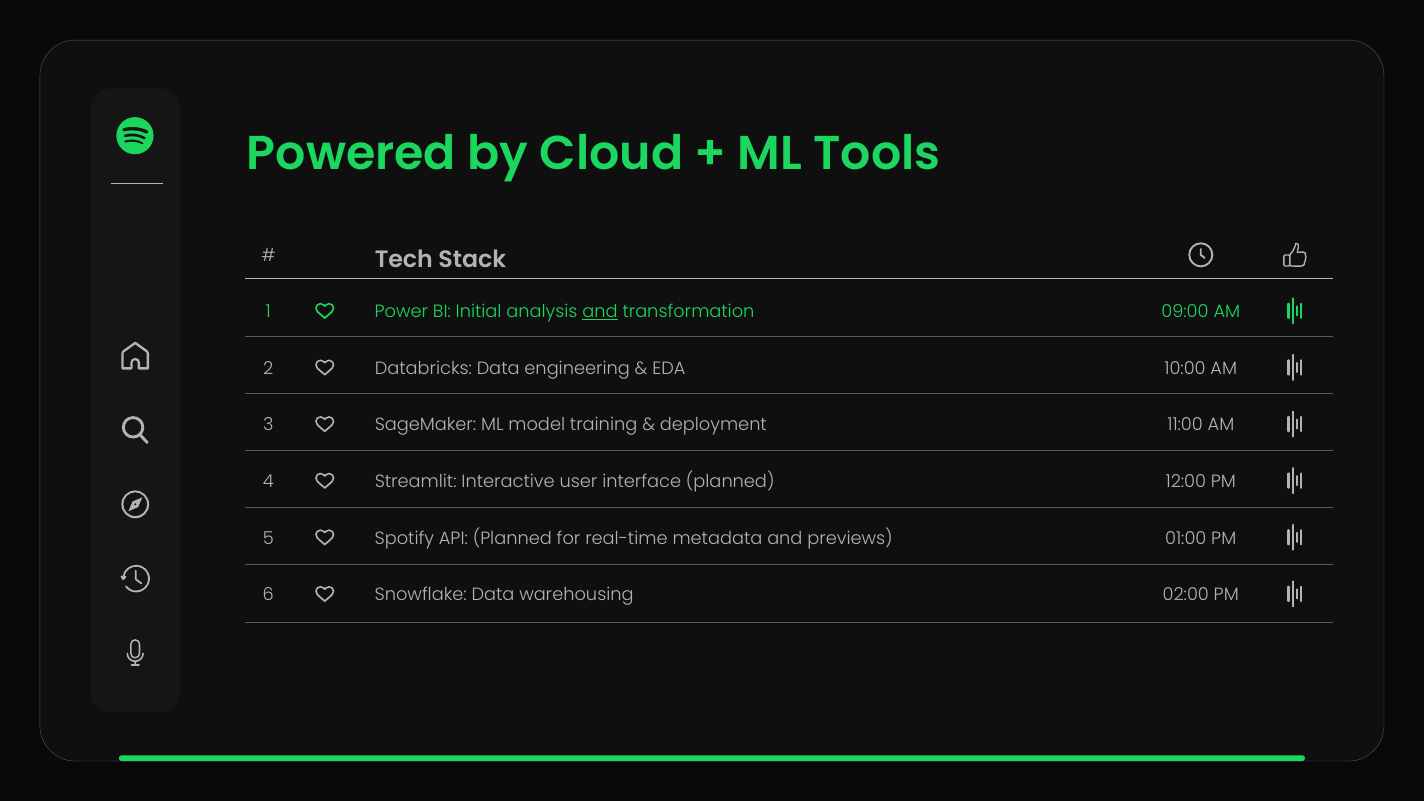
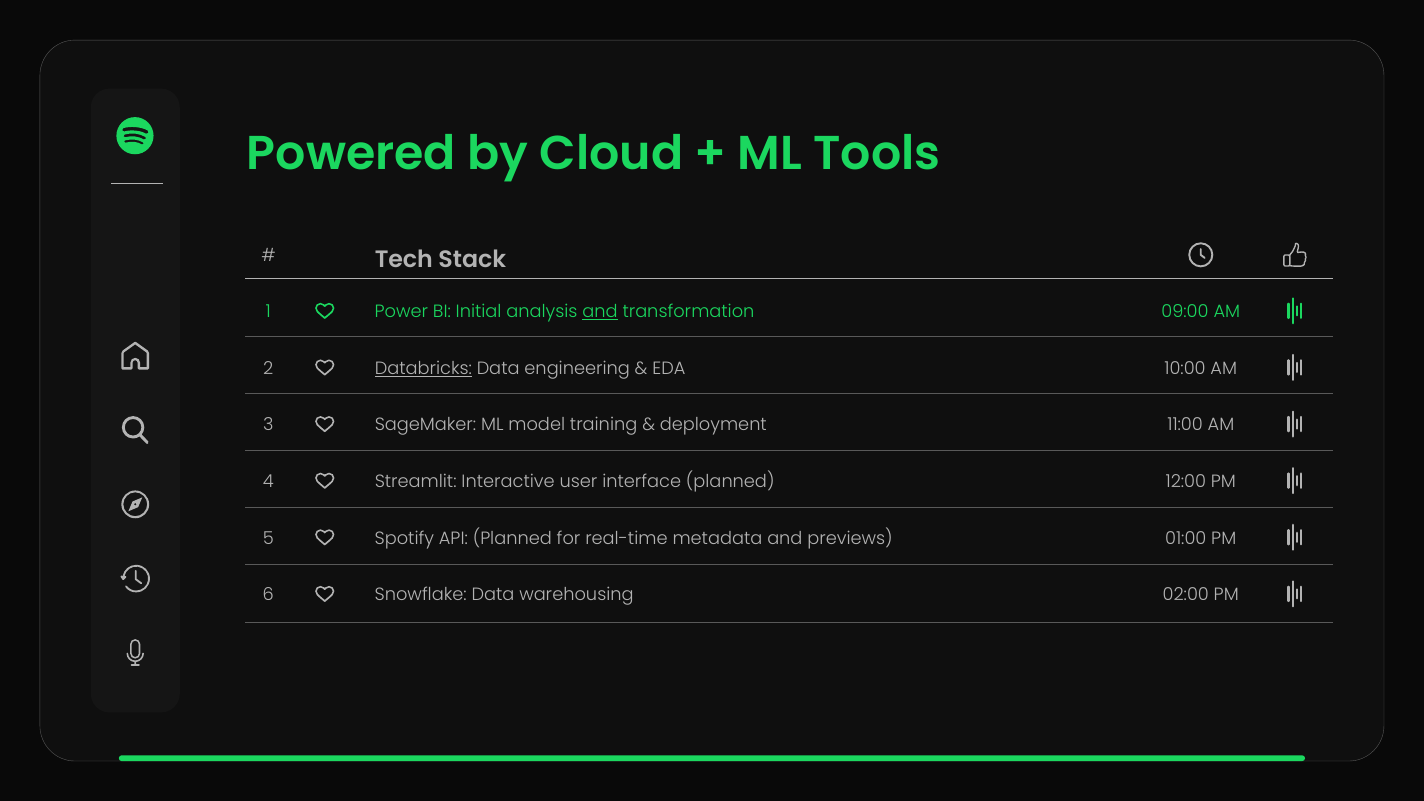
Databricks underline: none -> present (423, 368)
